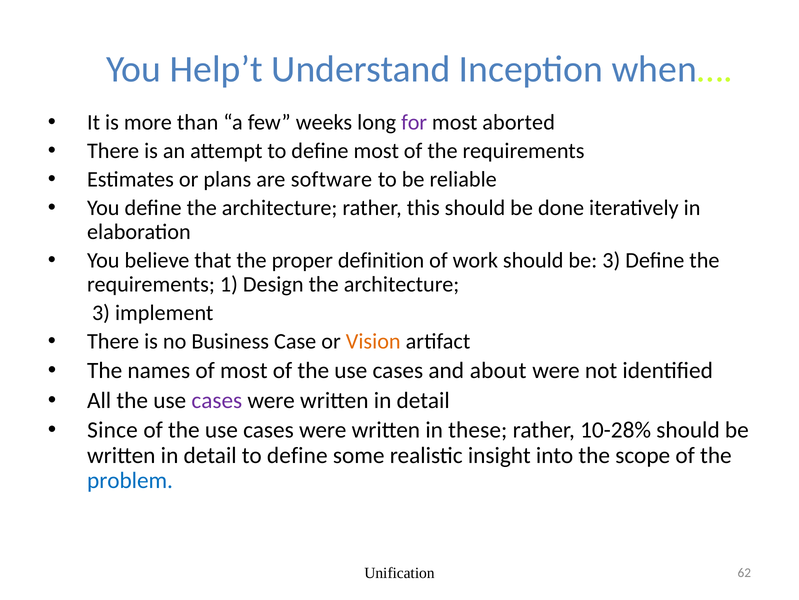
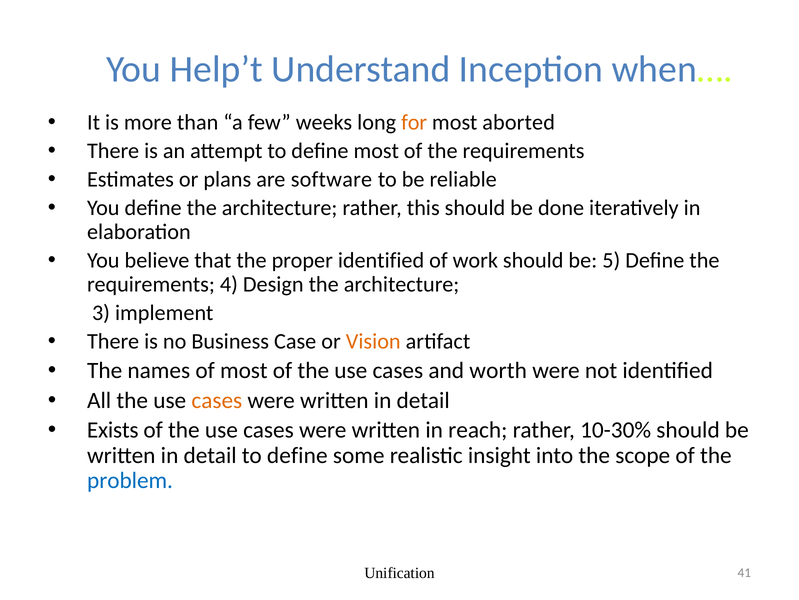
for colour: purple -> orange (414, 122)
proper definition: definition -> identified (381, 260)
be 3: 3 -> 5 (611, 260)
1: 1 -> 4 (229, 284)
about: about -> worth (498, 370)
cases colour: purple -> orange (217, 400)
Since: Since -> Exists (113, 430)
these: these -> reach (478, 430)
10-28%: 10-28% -> 10-30% (616, 430)
62: 62 -> 41 (744, 572)
